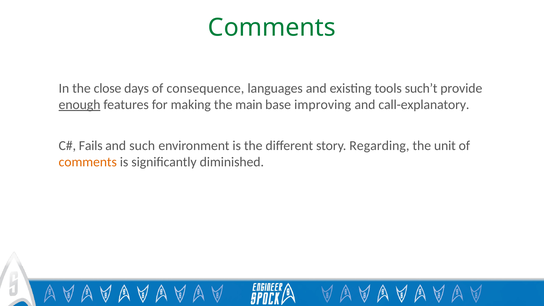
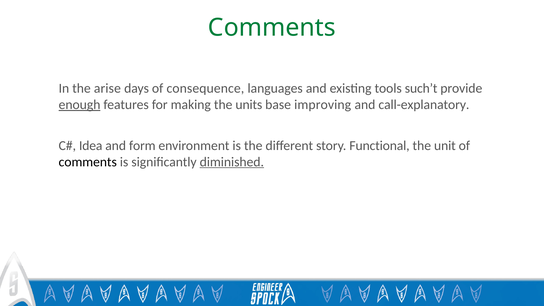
close: close -> arise (107, 88)
main: main -> units (249, 105)
Fails: Fails -> Idea (91, 146)
such: such -> form (142, 146)
Regarding: Regarding -> Functional (380, 146)
comments colour: orange -> black (88, 162)
diminished underline: none -> present (232, 162)
